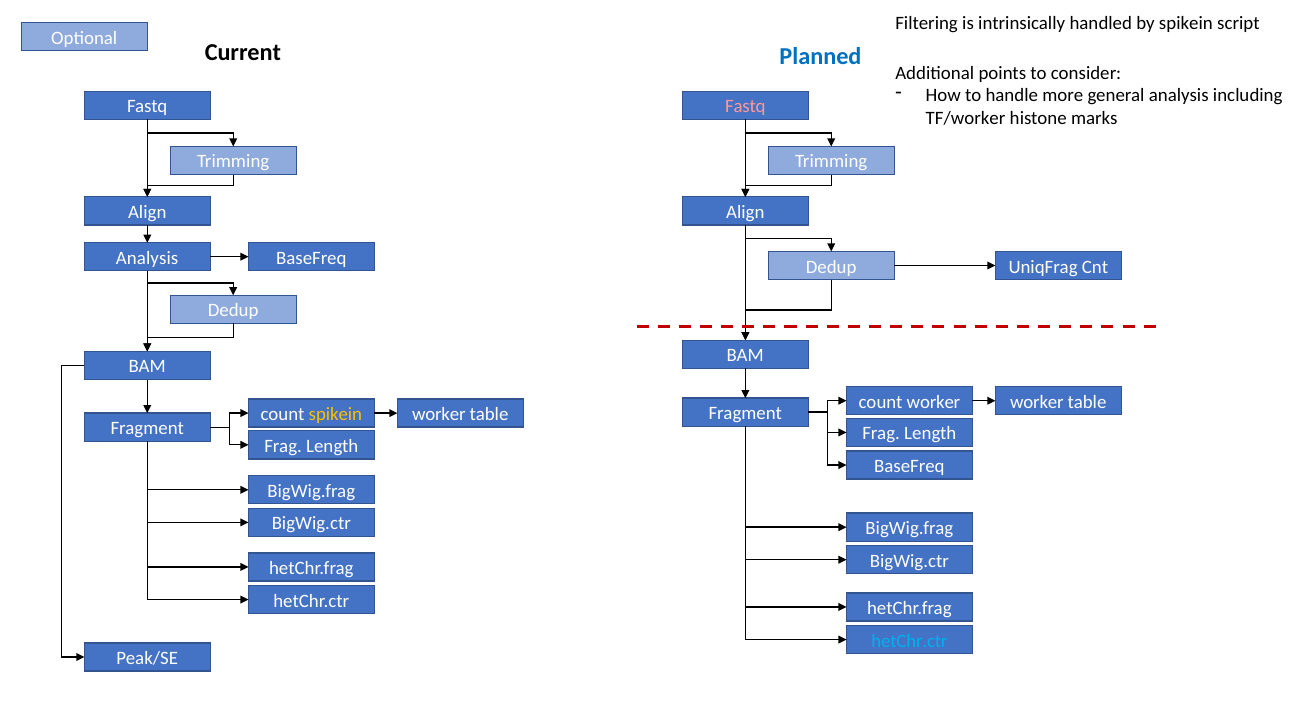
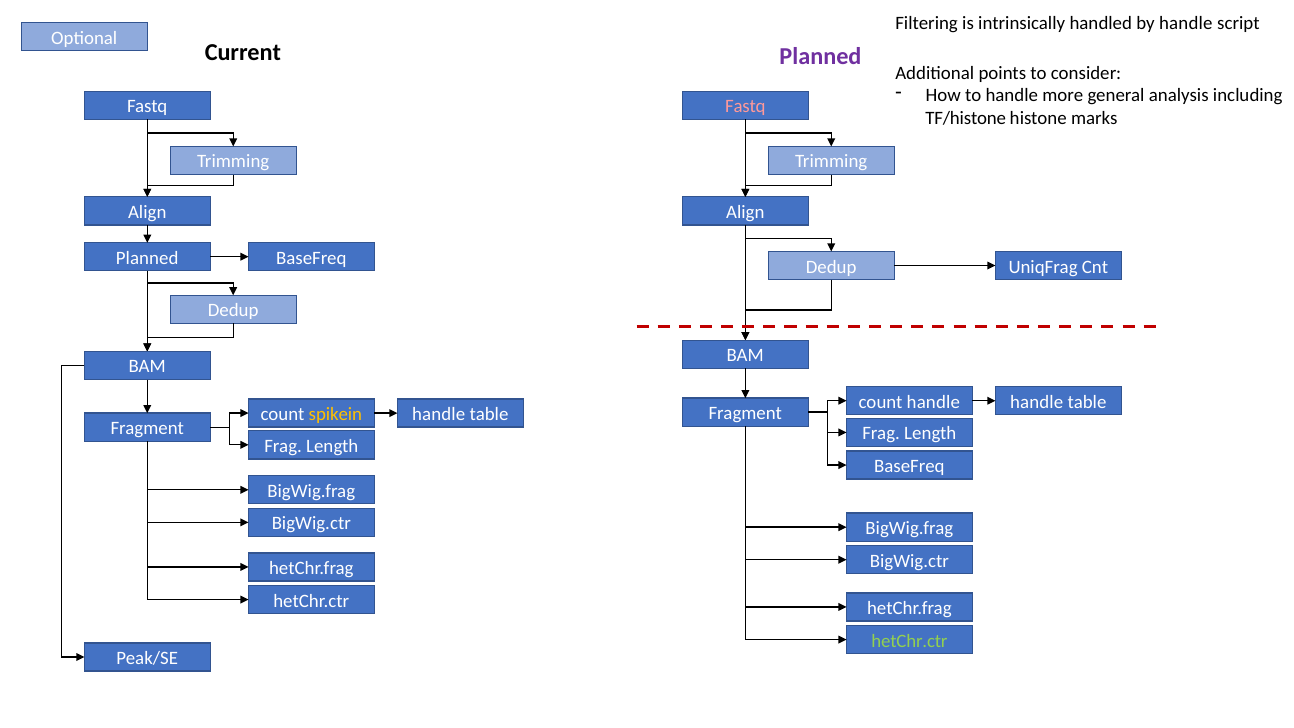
by spikein: spikein -> handle (1186, 24)
Planned colour: blue -> purple (820, 56)
TF/worker: TF/worker -> TF/histone (966, 118)
Analysis: Analysis -> Planned (147, 258)
count worker: worker -> handle (933, 402)
worker: worker -> handle (1037, 402)
worker: worker -> handle (439, 414)
hetChr.ctr colour: light blue -> light green (909, 641)
